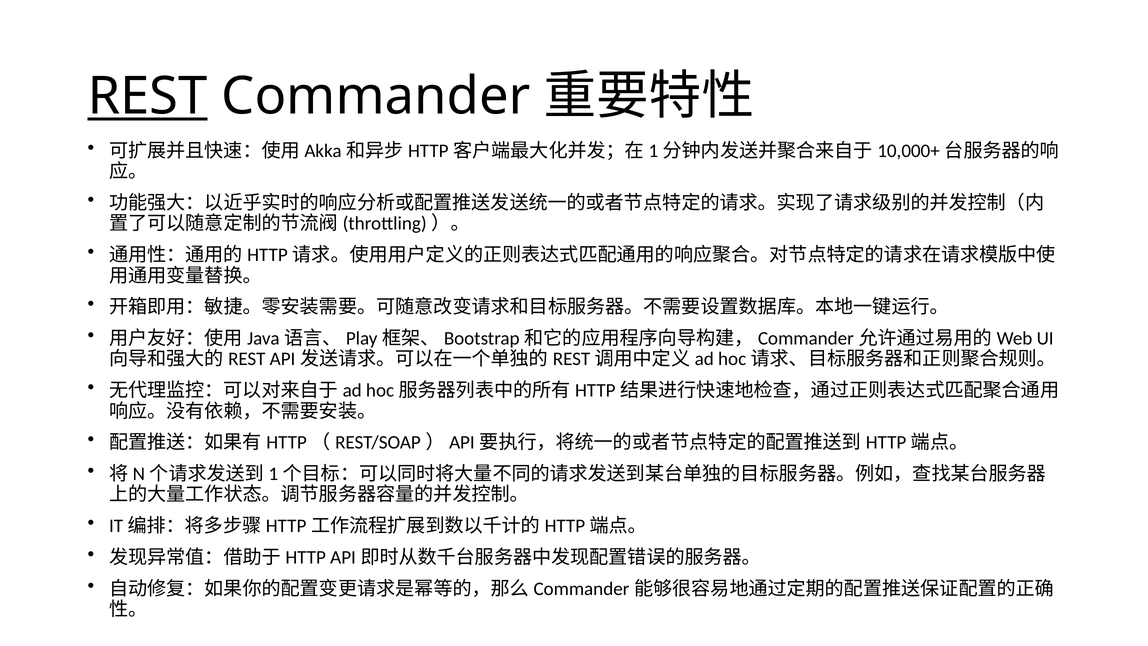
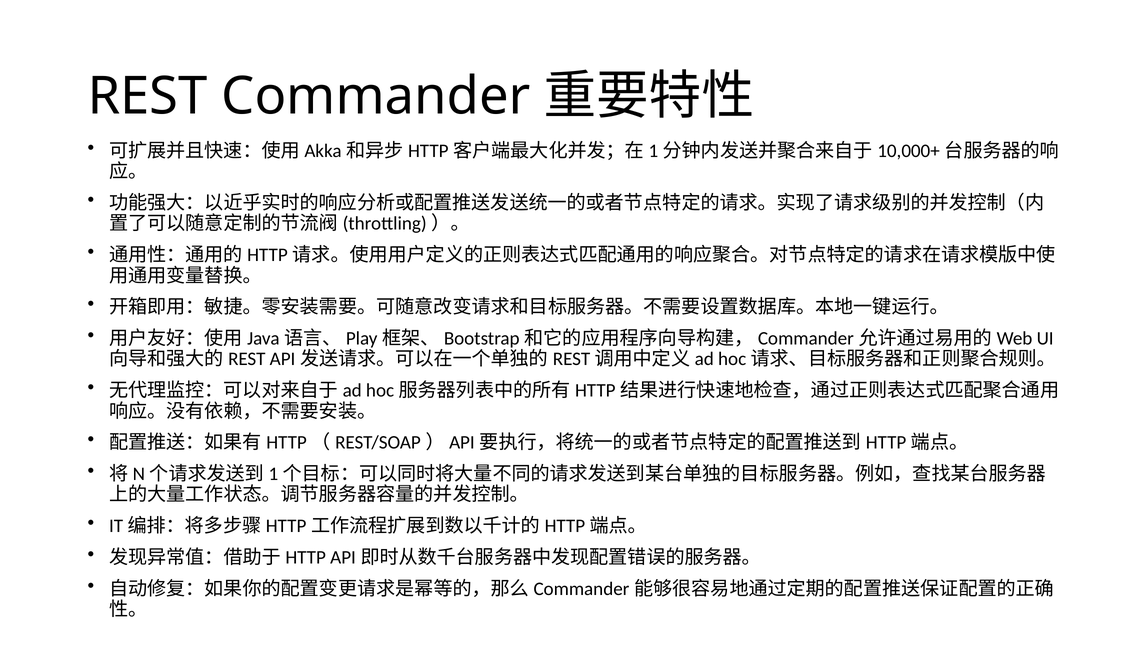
REST underline: present -> none (148, 96)
